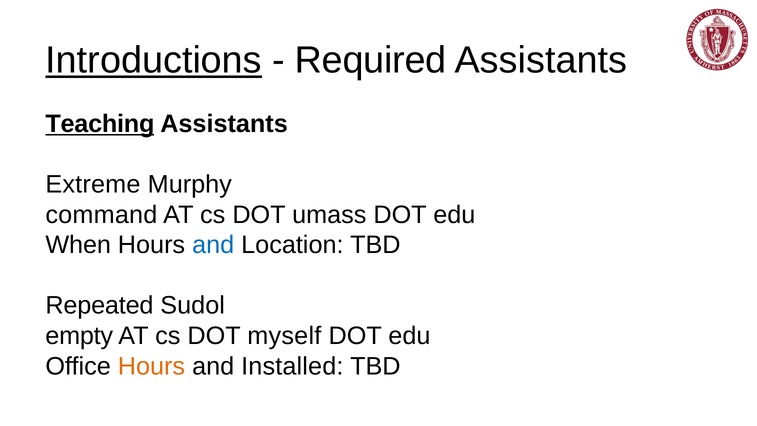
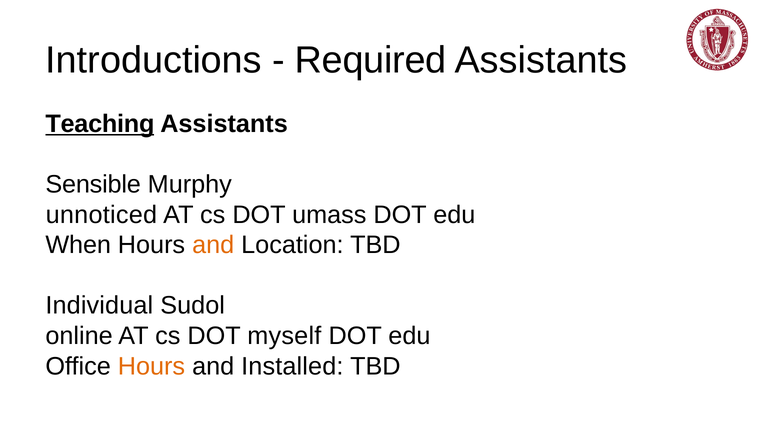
Introductions underline: present -> none (154, 60)
Extreme: Extreme -> Sensible (93, 184)
command: command -> unnoticed (101, 215)
and colour: blue -> orange (213, 245)
Repeated: Repeated -> Individual (99, 306)
empty: empty -> online (79, 336)
